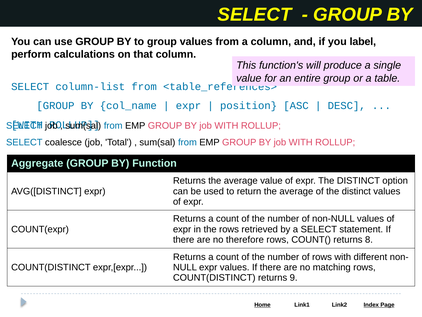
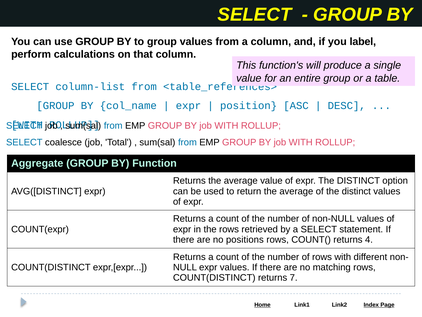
therefore: therefore -> positions (245, 239)
8: 8 -> 4 (369, 239)
9: 9 -> 7 (294, 277)
